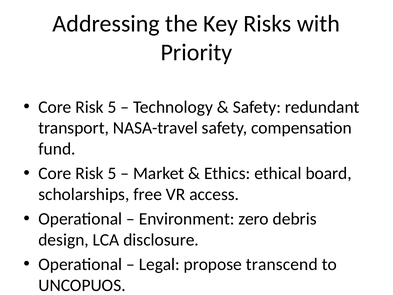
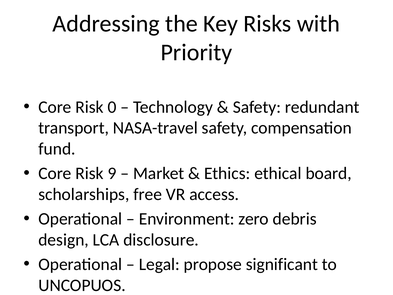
5: 5 -> 0 (112, 107)
5: 5 -> 9 (112, 173)
transcend: transcend -> significant (282, 264)
